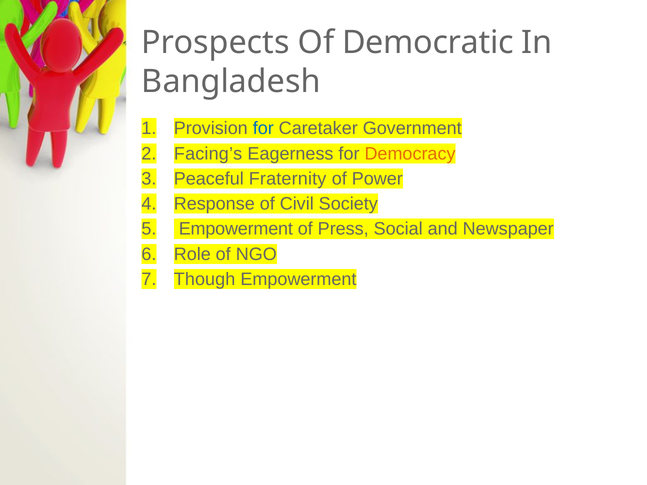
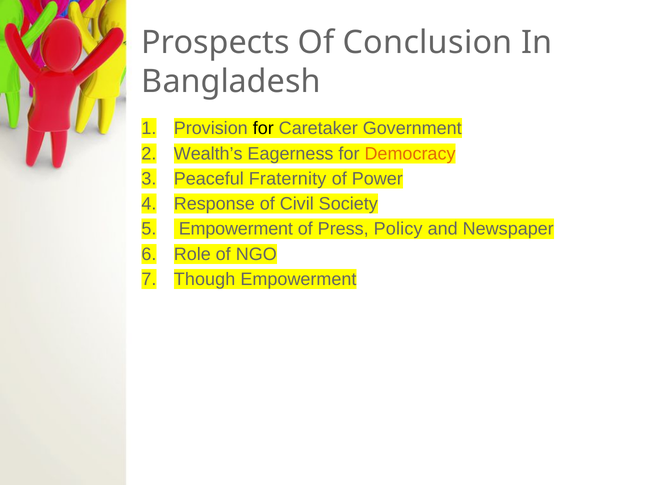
Democratic: Democratic -> Conclusion (428, 43)
for colour: blue -> black (263, 129)
Facing’s: Facing’s -> Wealth’s (208, 154)
Social: Social -> Policy (398, 229)
